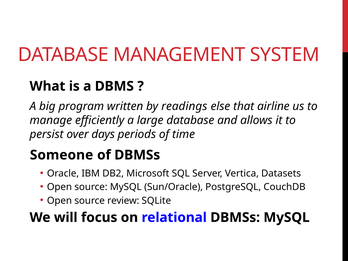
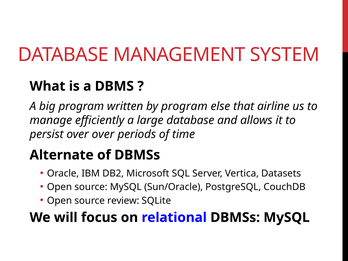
by readings: readings -> program (184, 106)
over days: days -> over (103, 134)
Someone: Someone -> Alternate (62, 155)
